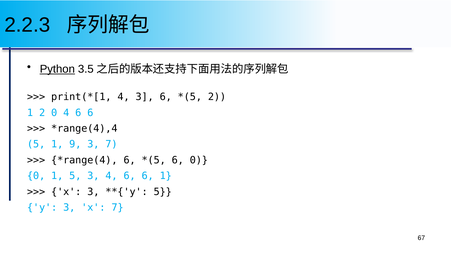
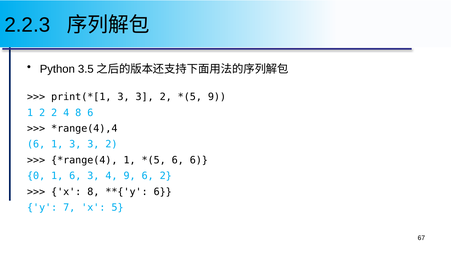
Python underline: present -> none (57, 69)
4: 4 -> 3 (124, 97)
6: 6 -> 2 (166, 97)
2: 2 -> 9 (217, 97)
2 0: 0 -> 2 (54, 113)
6: 6 -> 8 (78, 113)
5: 5 -> 6 (36, 144)
1 9: 9 -> 3 (75, 144)
7: 7 -> 2 (111, 144)
6: 6 -> 1 (130, 160)
6 0: 0 -> 6 (199, 160)
1 5: 5 -> 6 (75, 176)
3 4 6: 6 -> 9 (130, 176)
6 1: 1 -> 2 (166, 176)
x 3: 3 -> 8 (93, 192)
5: 5 -> 6 (163, 192)
y 3: 3 -> 7 (69, 208)
x 7: 7 -> 5 (118, 208)
